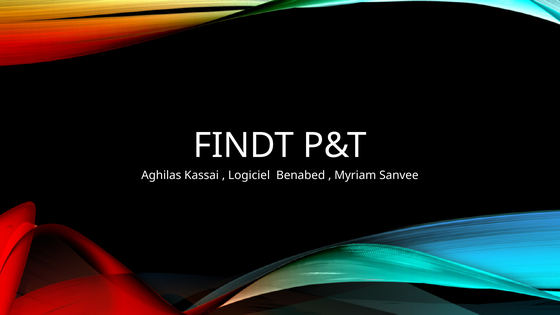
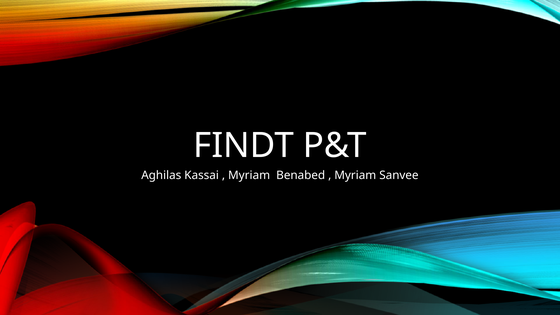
Logiciel: Logiciel -> Myriam (249, 175)
